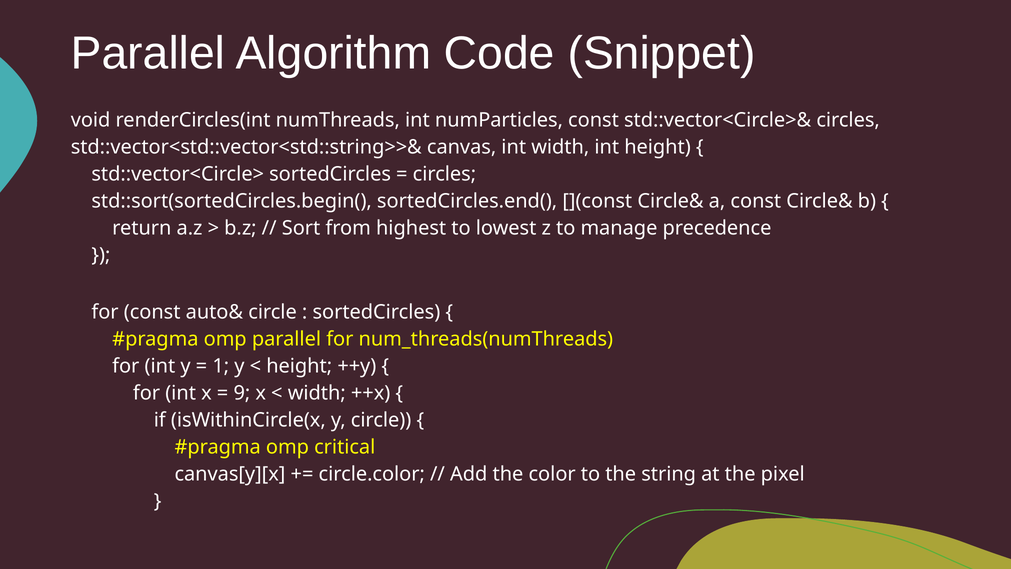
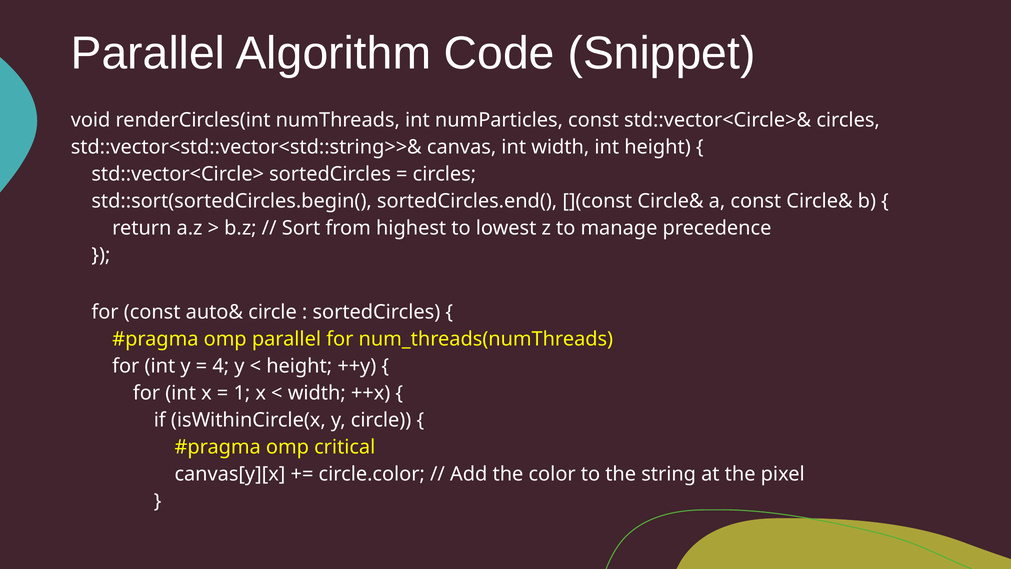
1: 1 -> 4 (221, 366)
9: 9 -> 1 (242, 393)
